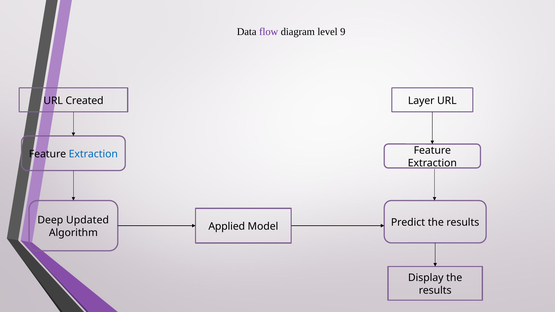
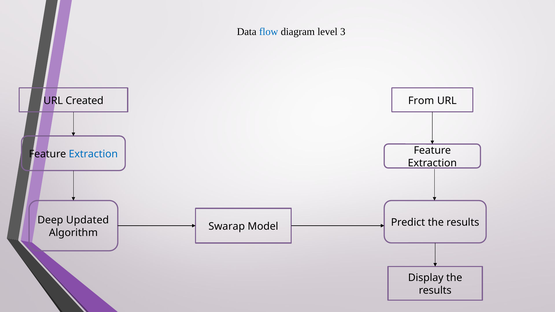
flow colour: purple -> blue (269, 32)
9: 9 -> 3 (343, 32)
Layer: Layer -> From (421, 101)
Applied: Applied -> Swarap (227, 227)
